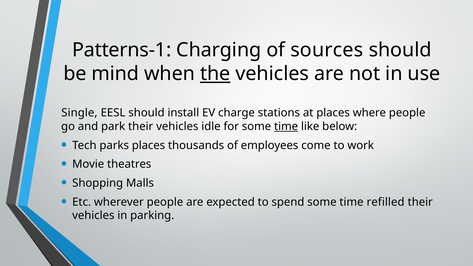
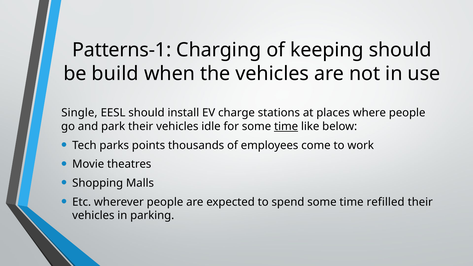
sources: sources -> keeping (327, 50)
mind: mind -> build (115, 74)
the underline: present -> none (215, 74)
parks places: places -> points (149, 145)
